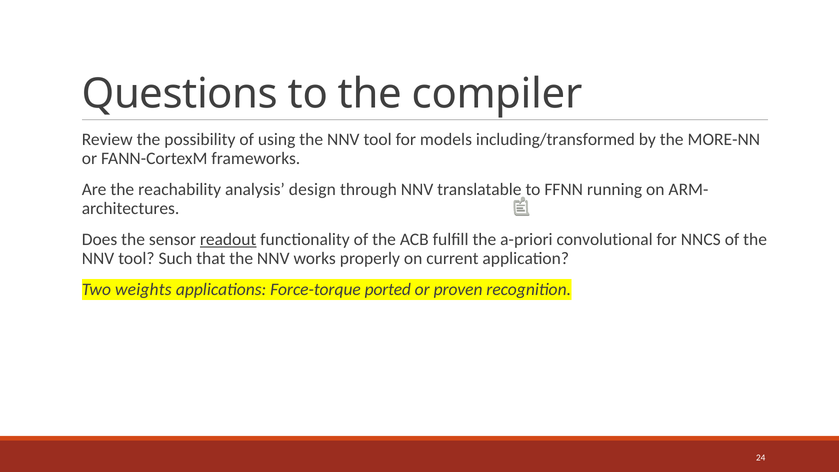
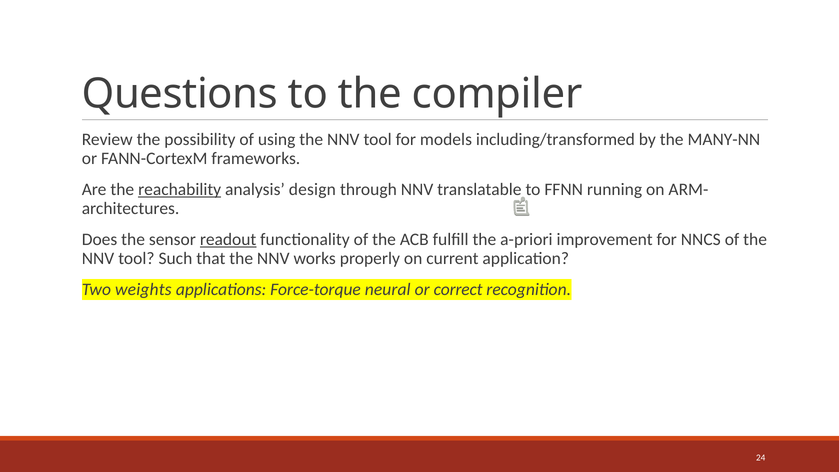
MORE-NN: MORE-NN -> MANY-NN (724, 140)
reachability underline: none -> present (180, 190)
convolutional: convolutional -> improvement (605, 240)
ported: ported -> neural (388, 290)
proven: proven -> correct (458, 290)
